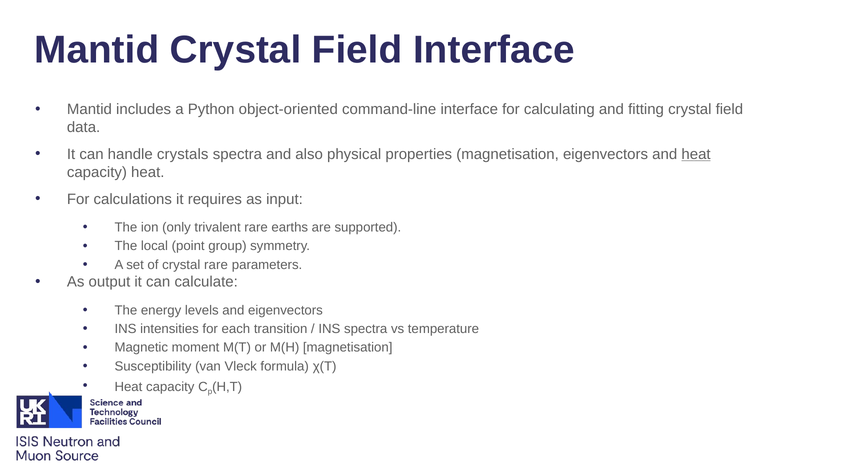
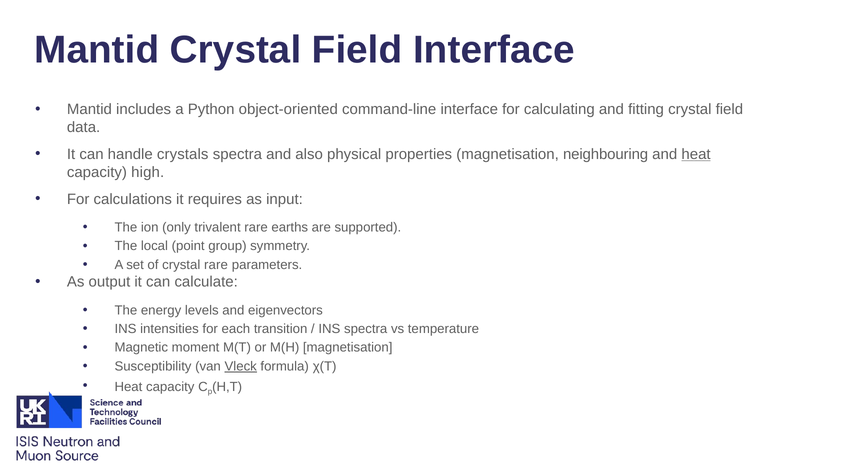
magnetisation eigenvectors: eigenvectors -> neighbouring (606, 154)
capacity heat: heat -> high (148, 172)
Vleck underline: none -> present (241, 366)
